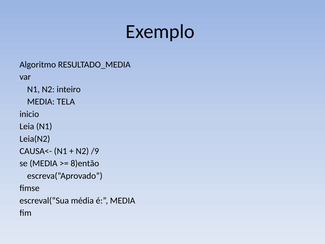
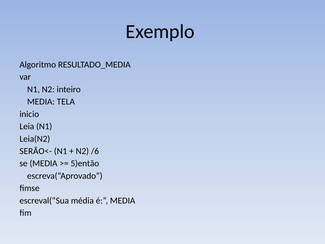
CAUSA<-: CAUSA<- -> SERÃO<- (36, 151)
/9: /9 -> /6 (95, 151)
8)então: 8)então -> 5)então (85, 163)
